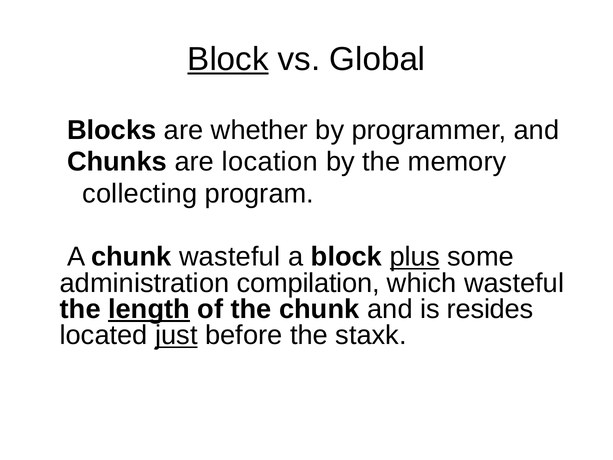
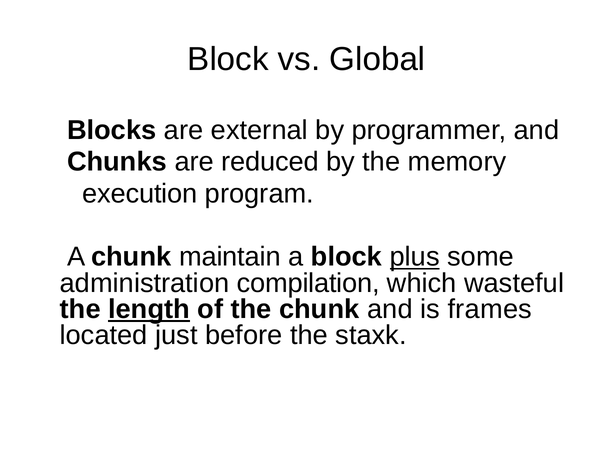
Block underline: present -> none (228, 59)
whether: whether -> external (259, 130)
location: location -> reduced (270, 162)
collecting: collecting -> execution (140, 193)
chunk wasteful: wasteful -> maintain (230, 257)
resides: resides -> frames (490, 309)
just underline: present -> none (176, 335)
